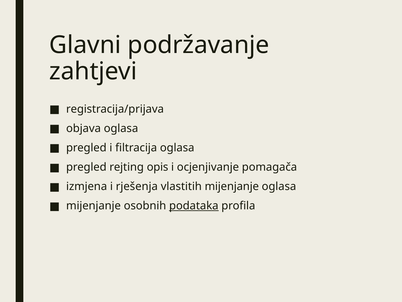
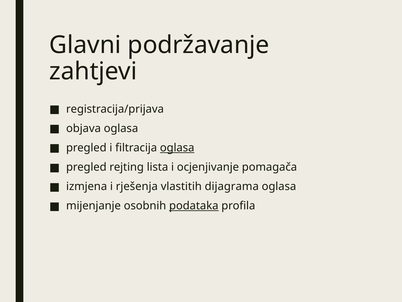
oglasa underline: none -> present (177, 148)
opis: opis -> lista (157, 167)
vlastitih mijenjanje: mijenjanje -> dijagrama (232, 186)
